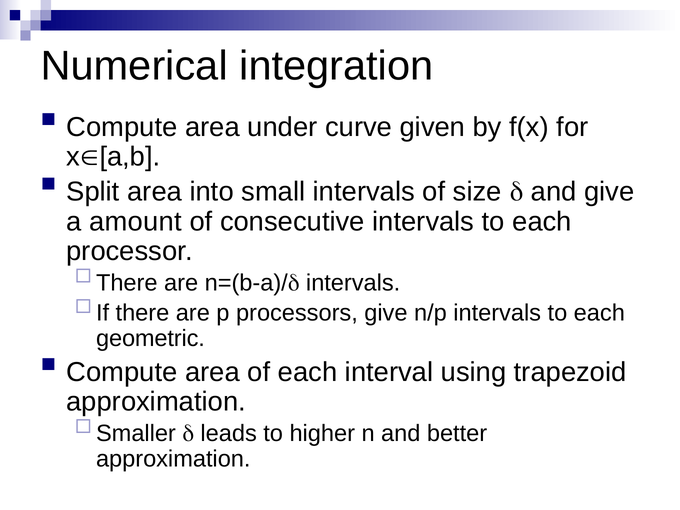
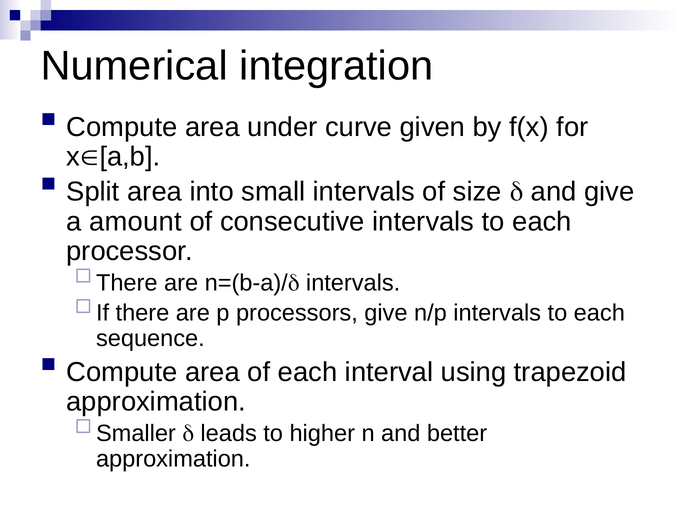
geometric: geometric -> sequence (150, 339)
